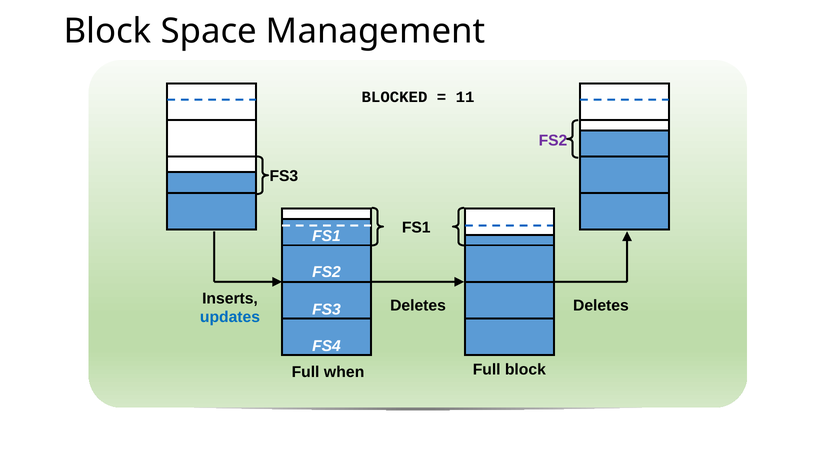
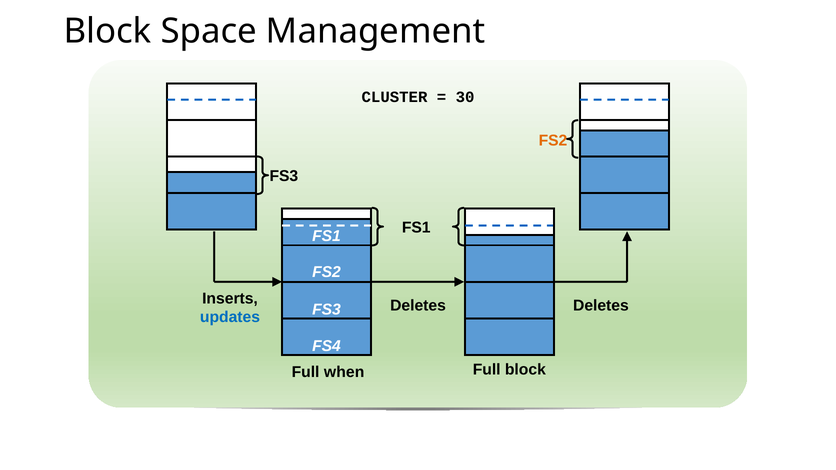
BLOCKED: BLOCKED -> CLUSTER (395, 97)
11: 11 -> 30 (465, 97)
FS2 colour: purple -> orange (553, 141)
